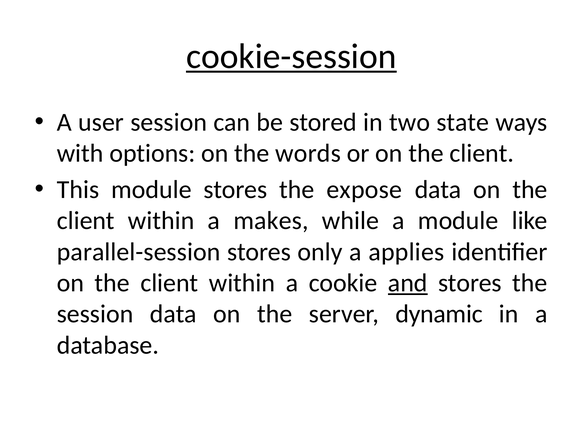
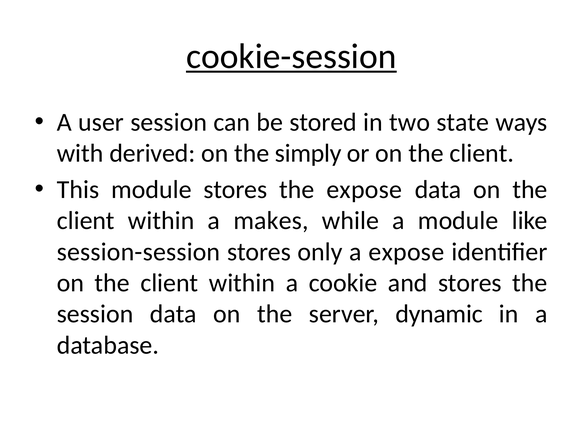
options: options -> derived (152, 153)
words: words -> simply (308, 153)
parallel-session: parallel-session -> session-session (139, 252)
a applies: applies -> expose (406, 252)
and underline: present -> none (408, 283)
